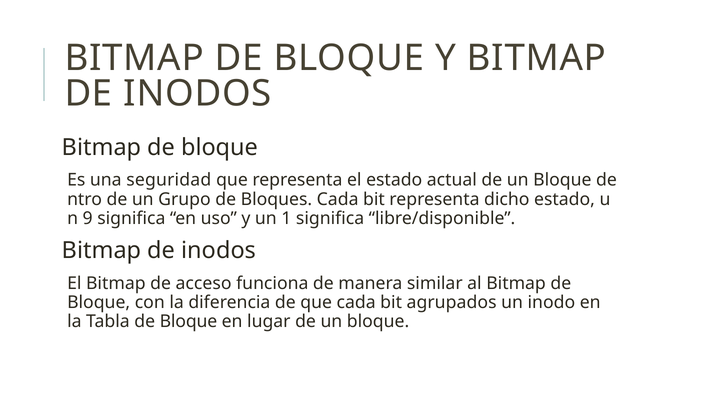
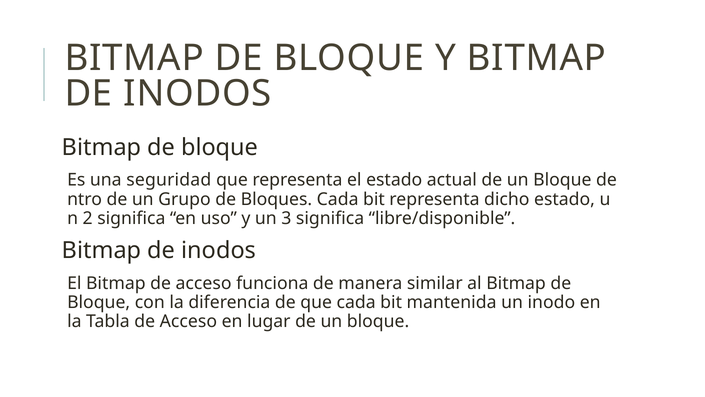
9: 9 -> 2 (88, 218)
1: 1 -> 3 (286, 218)
agrupados: agrupados -> mantenida (452, 302)
Tabla de Bloque: Bloque -> Acceso (188, 321)
